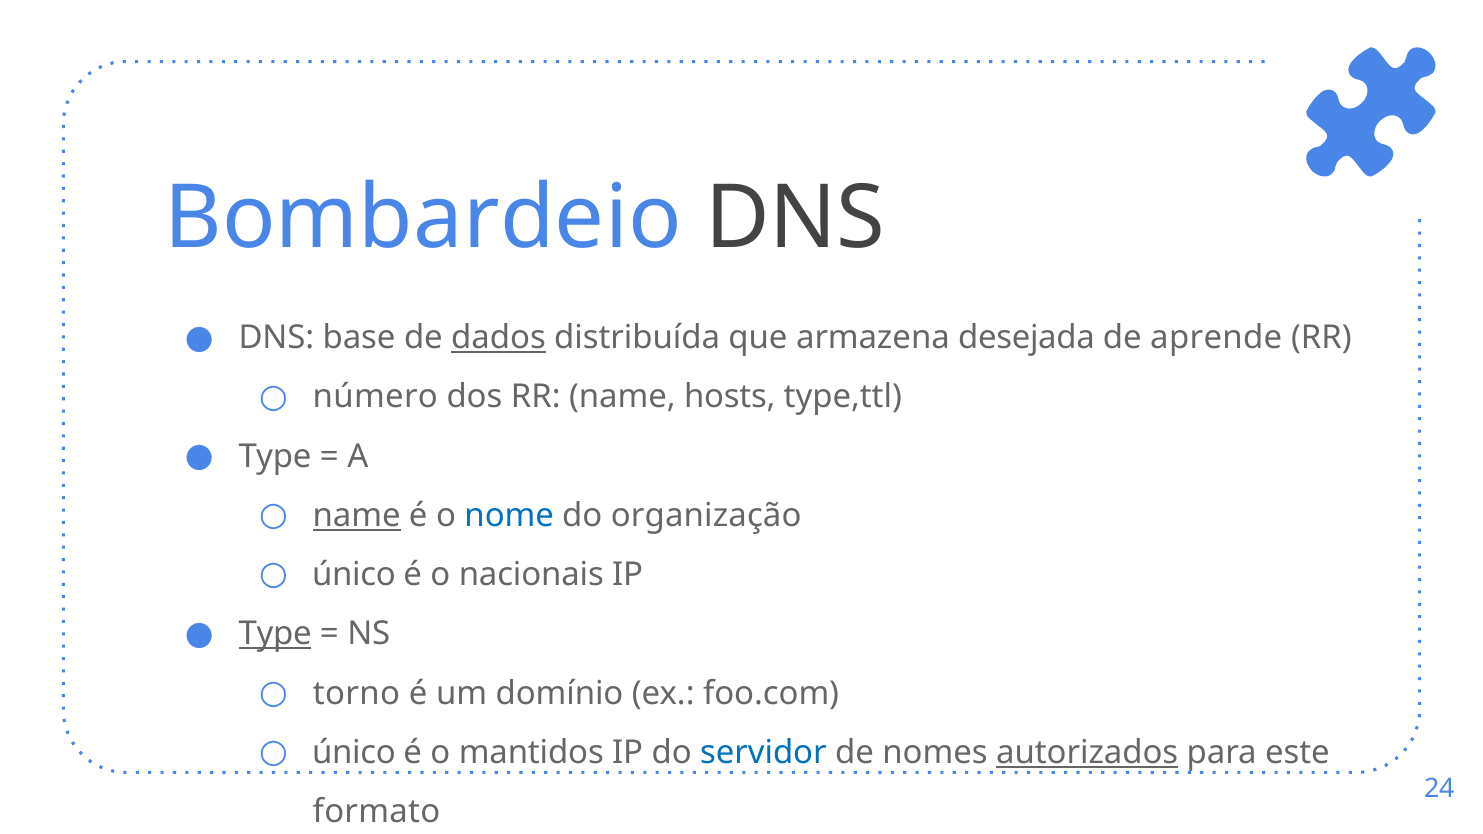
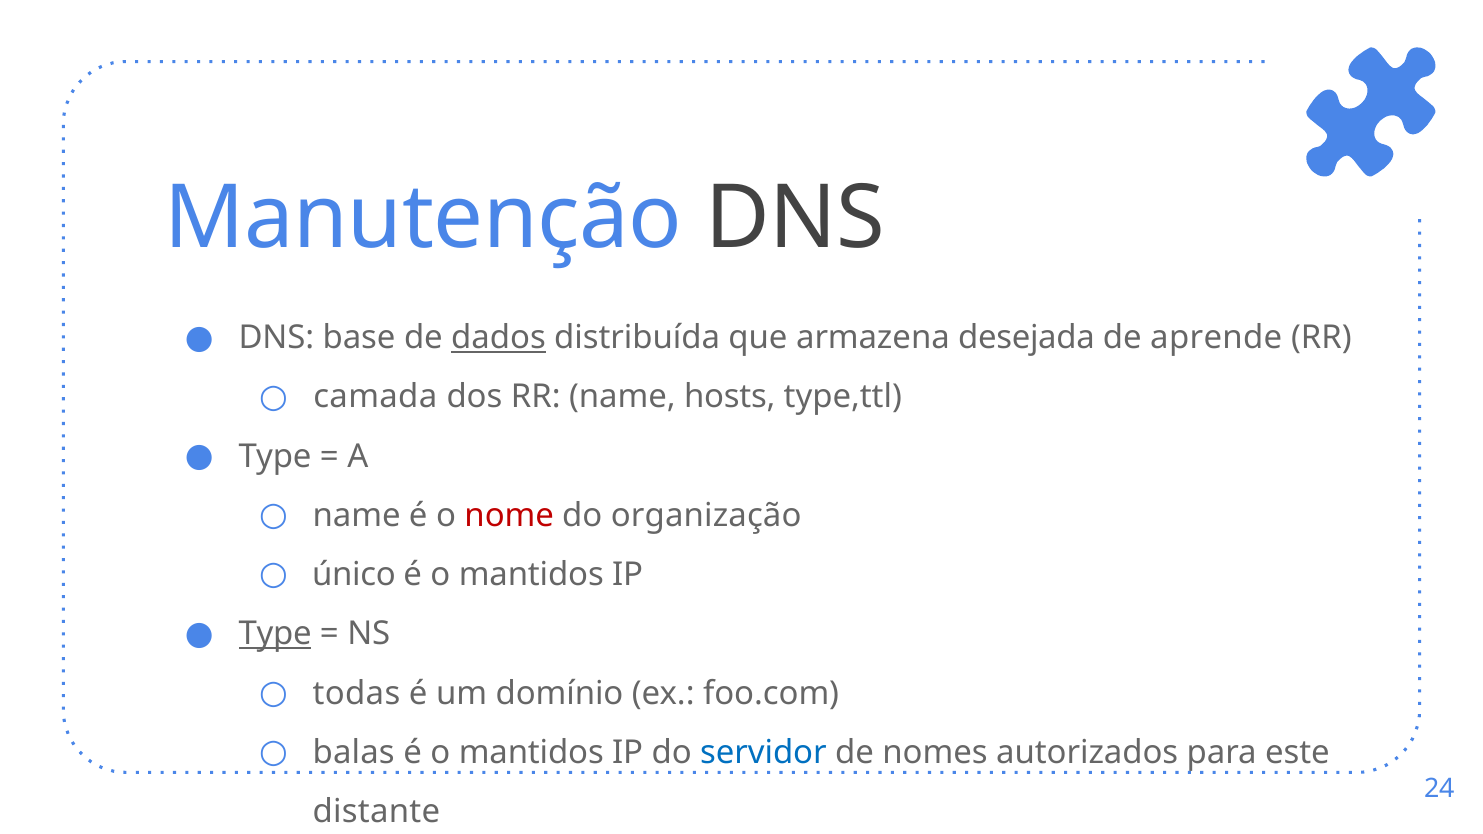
Bombardeio: Bombardeio -> Manutenção (423, 219)
número: número -> camada (375, 397)
name underline: present -> none (357, 516)
nome colour: blue -> red (509, 516)
nacionais: nacionais -> mantidos (531, 575)
torno: torno -> todas (356, 693)
único: único -> balas (354, 753)
autorizados underline: present -> none (1087, 753)
formato: formato -> distante (376, 812)
